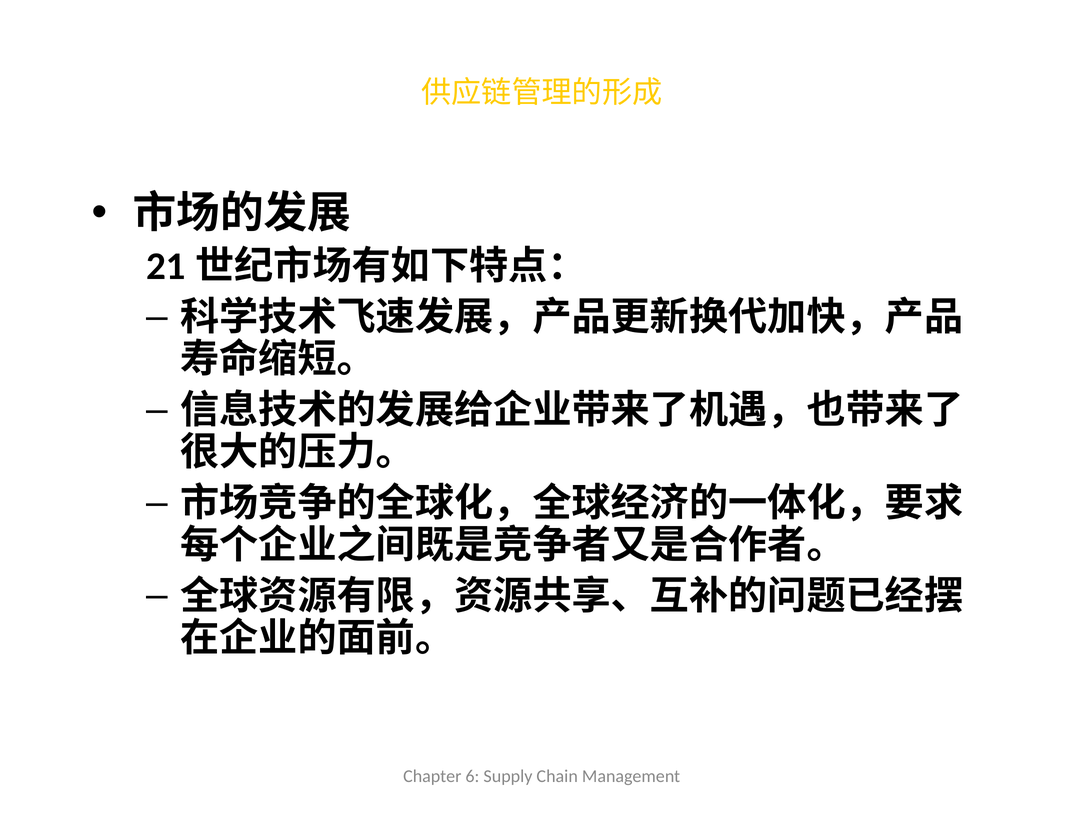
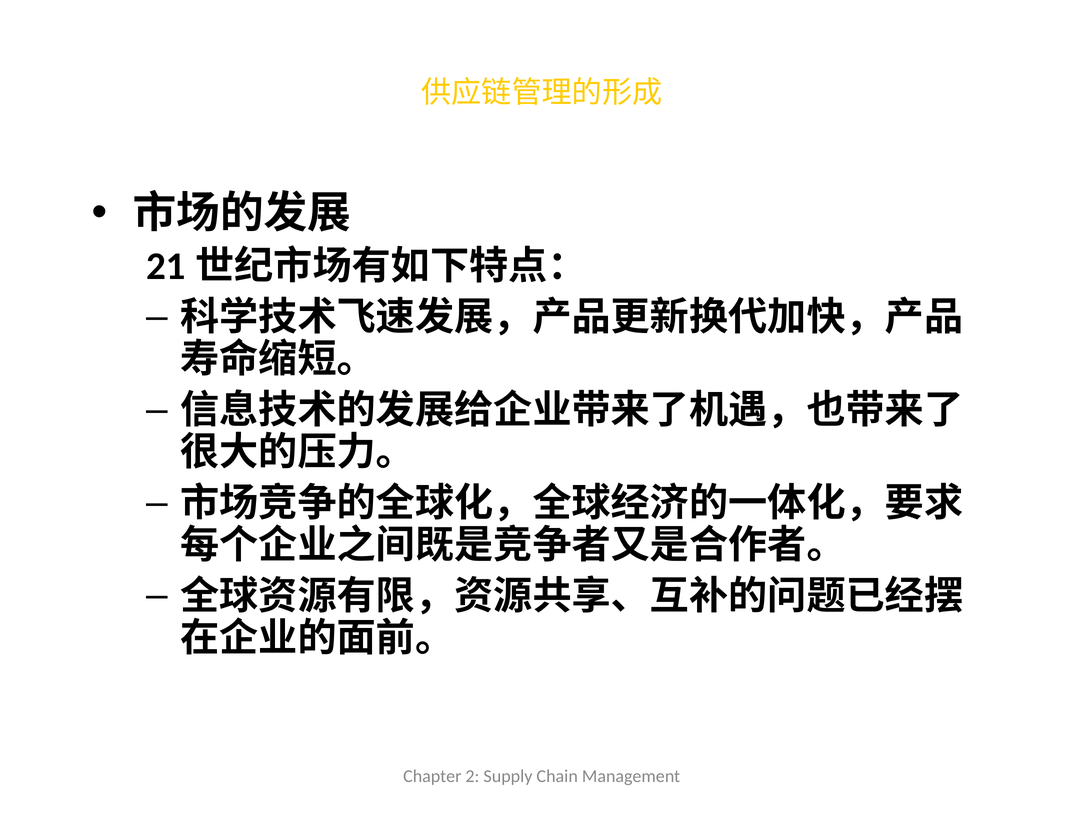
6: 6 -> 2 (472, 776)
